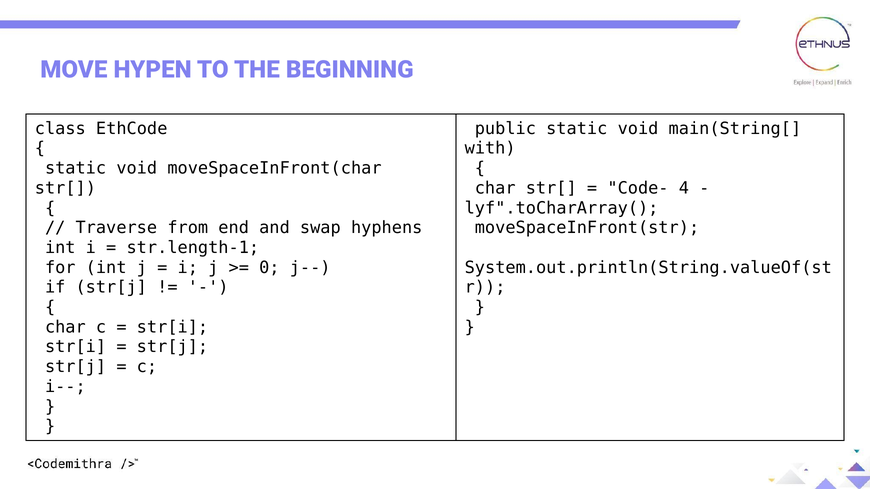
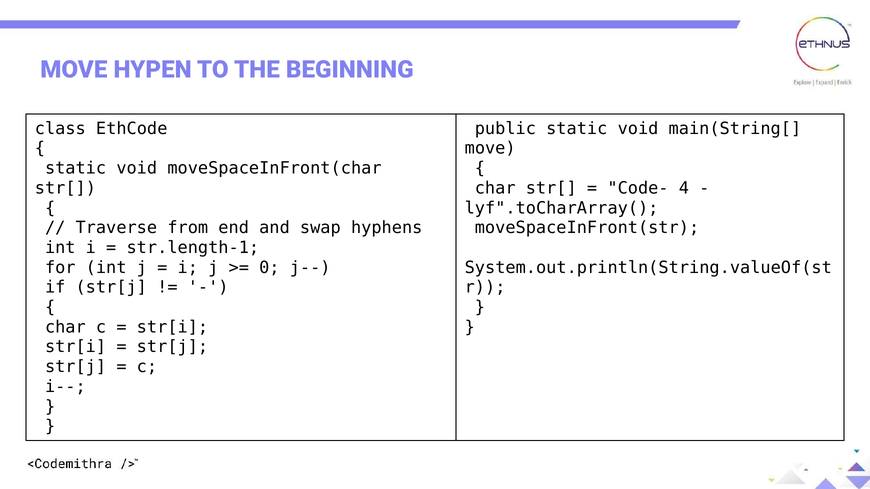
with: with -> move (490, 149)
